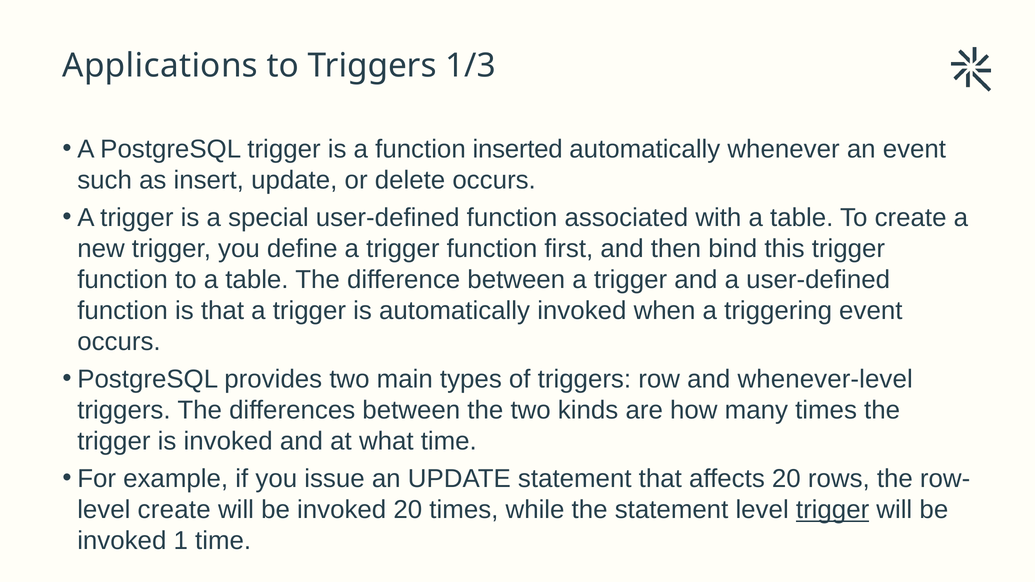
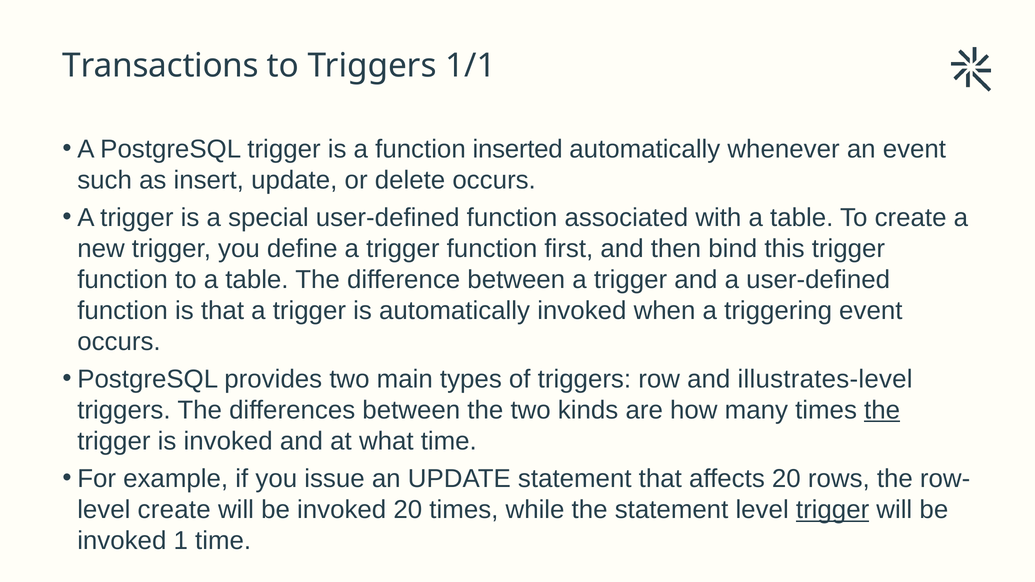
Applications: Applications -> Transactions (161, 66)
1/3: 1/3 -> 1/1 (471, 66)
whenever-level: whenever-level -> illustrates-level (825, 379)
the underline: none -> present (882, 410)
